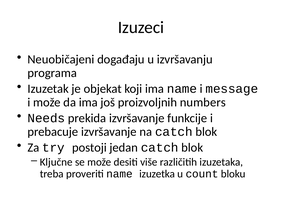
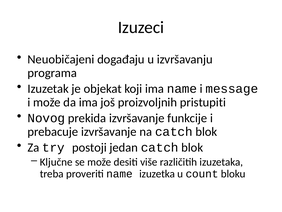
numbers: numbers -> pristupiti (203, 102)
Needs: Needs -> Novog (46, 118)
